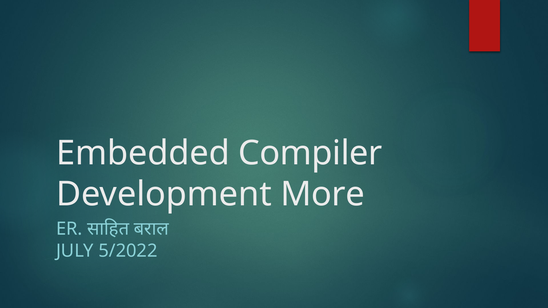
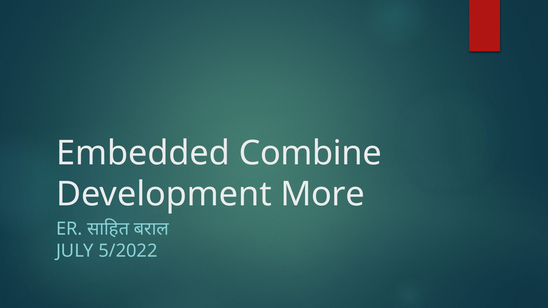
Compiler: Compiler -> Combine (310, 153)
